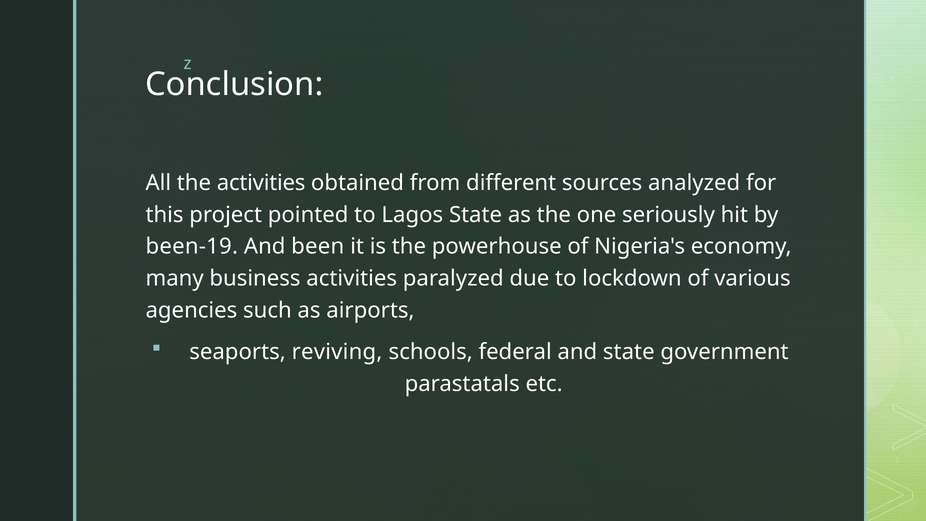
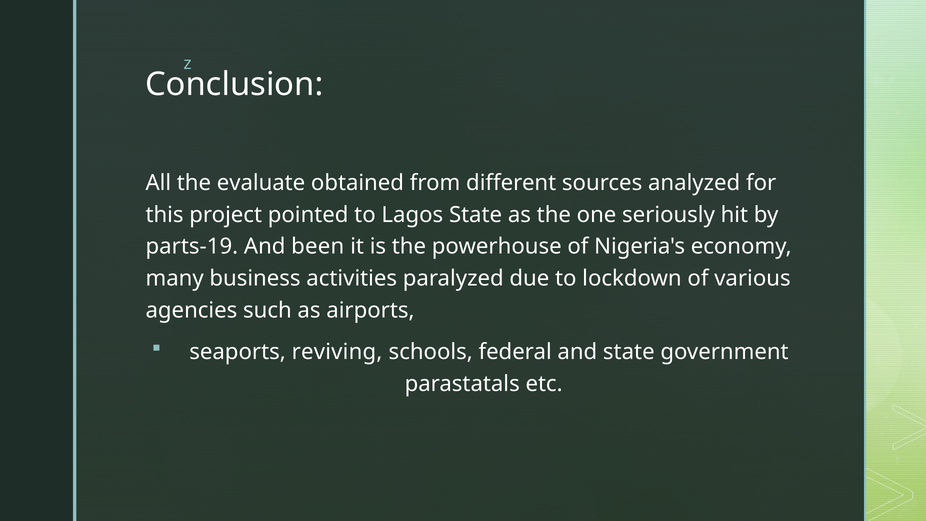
the activities: activities -> evaluate (261, 183)
been-19: been-19 -> parts-19 (192, 247)
